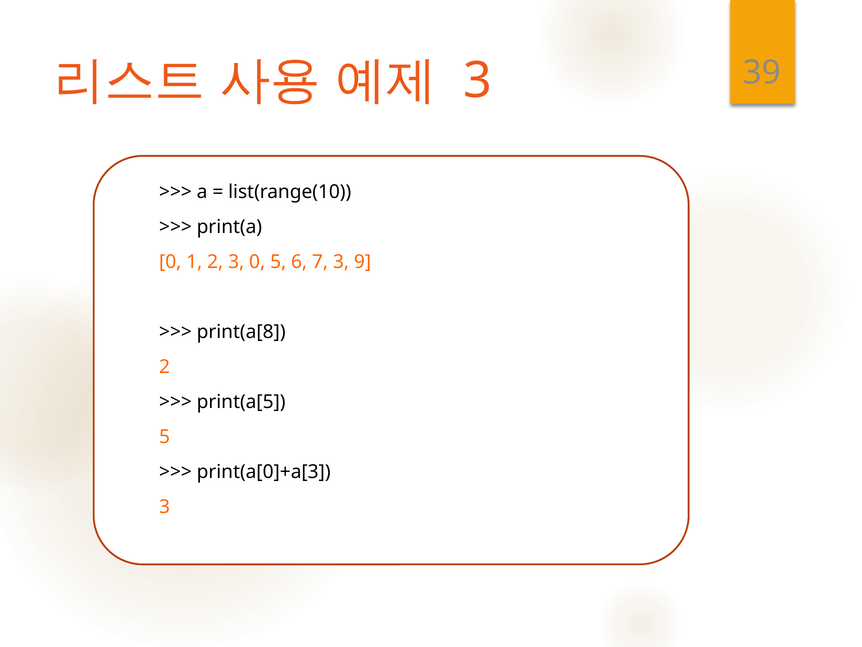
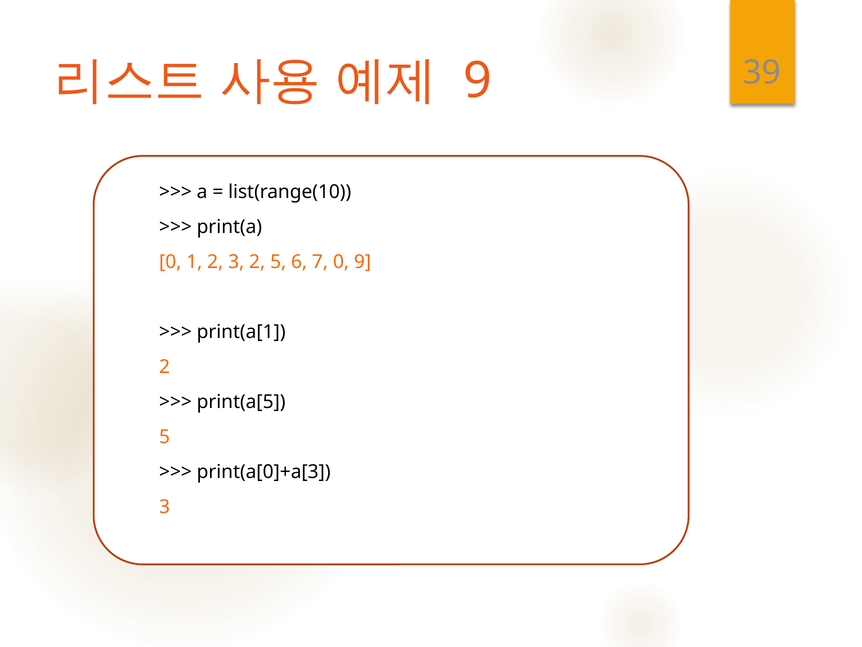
3: 3 -> 9 (478, 81)
3 0: 0 -> 2 (257, 262)
7 3: 3 -> 0 (341, 262)
print(a[8: print(a[8 -> print(a[1 (241, 332)
